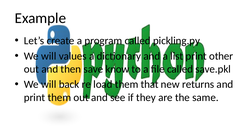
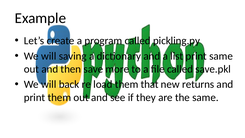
values: values -> saving (73, 56)
print other: other -> same (221, 56)
know: know -> more (117, 69)
